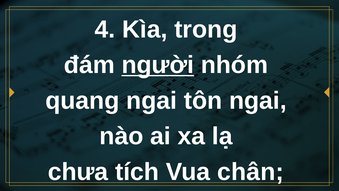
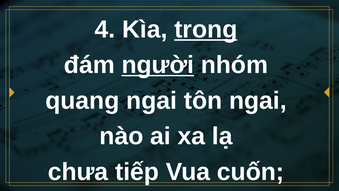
trong underline: none -> present (206, 29)
tích: tích -> tiếp (137, 172)
chân: chân -> cuốn (251, 172)
